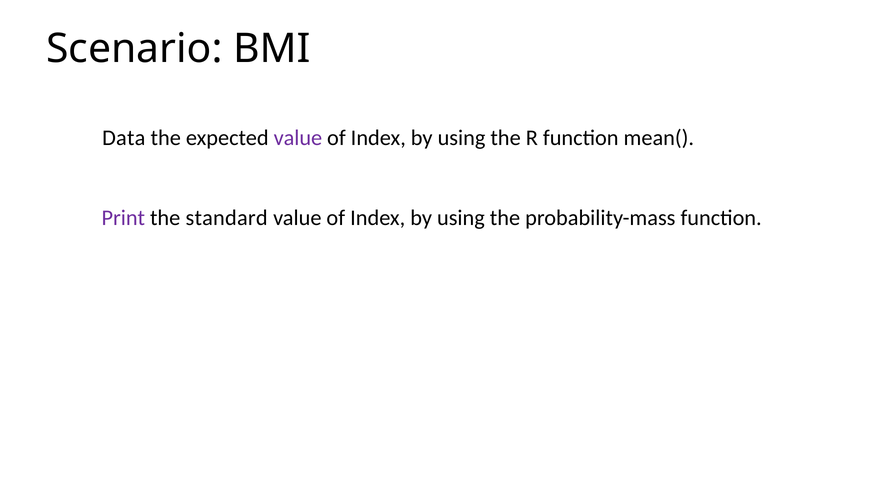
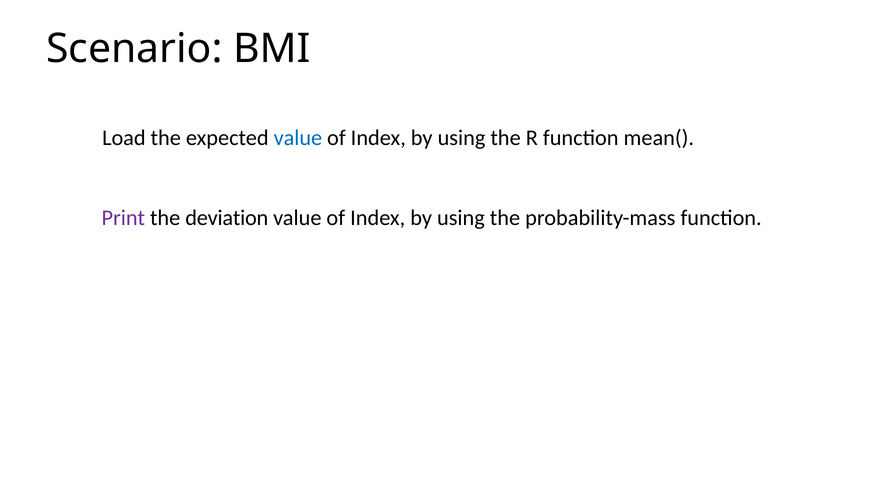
Data: Data -> Load (124, 138)
value colour: purple -> blue (298, 138)
standard: standard -> deviation (227, 218)
